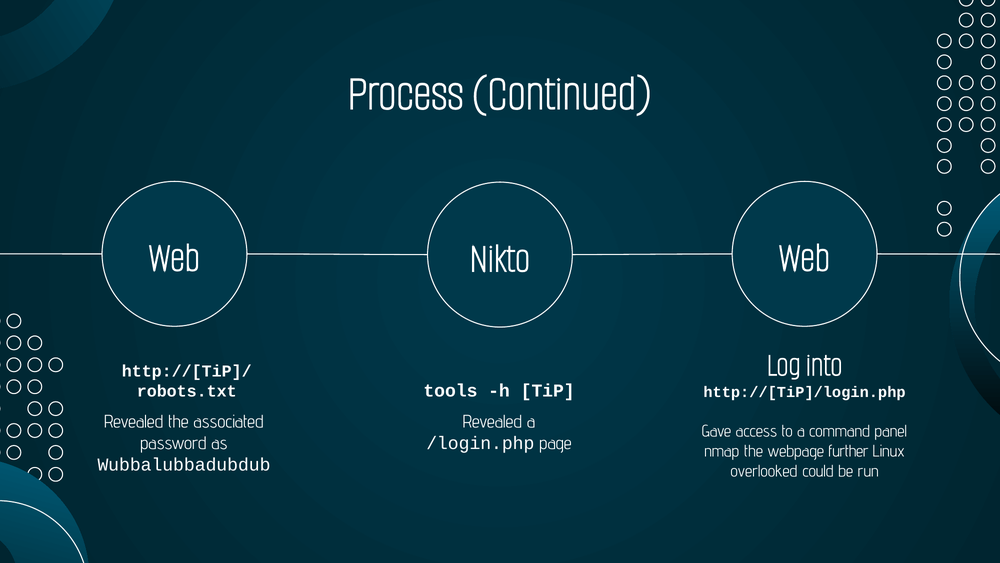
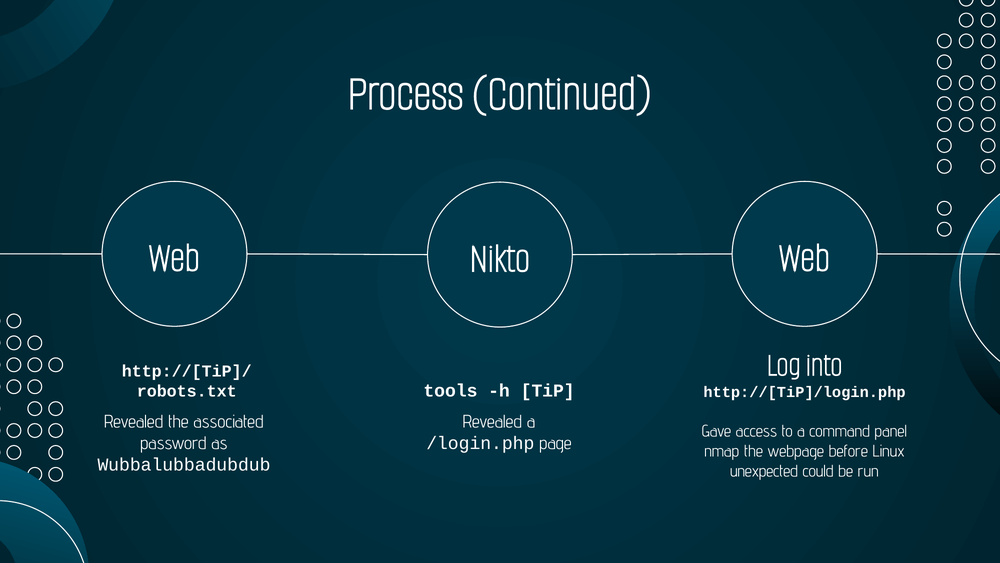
further: further -> before (848, 451)
overlooked: overlooked -> unexpected (764, 471)
